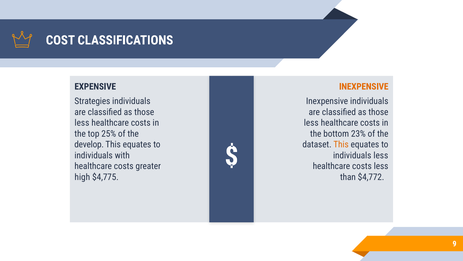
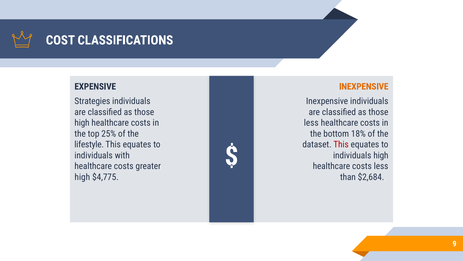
less: less -> high (82, 123)
23%: 23% -> 18% (358, 134)
develop: develop -> lifestyle (89, 144)
This colour: orange -> red (341, 144)
individuals less: less -> high (381, 155)
$4,772: $4,772 -> $2,684 (371, 177)
